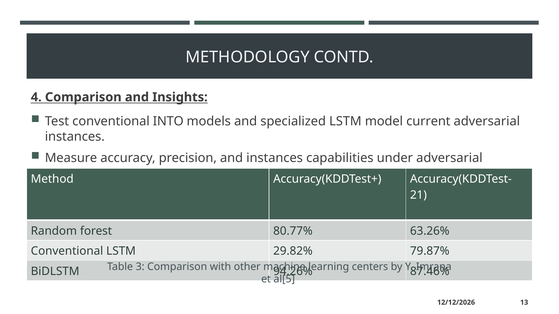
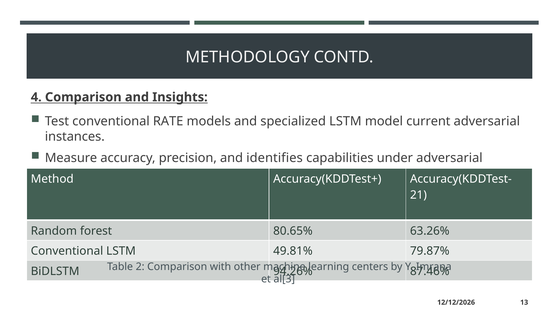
INTO: INTO -> RATE (168, 122)
and instances: instances -> identifies (275, 158)
80.77%: 80.77% -> 80.65% (293, 231)
29.82%: 29.82% -> 49.81% (293, 251)
3: 3 -> 2 (140, 267)
al[5: al[5 -> al[3 (284, 280)
